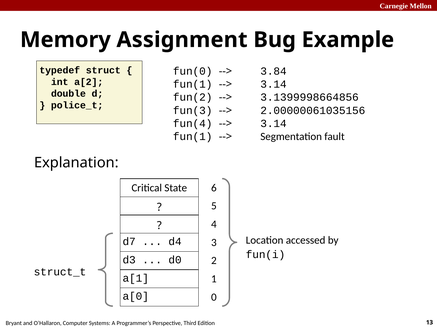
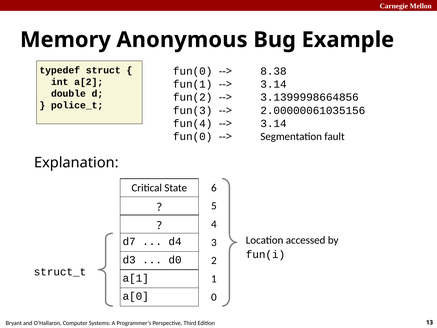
Assignment: Assignment -> Anonymous (182, 40)
3.84: 3.84 -> 8.38 (273, 71)
fun(1: fun(1 -> fun(0 (193, 137)
